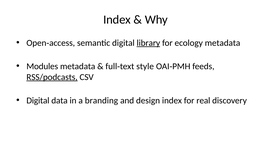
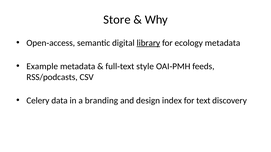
Index: Index -> Store (117, 20)
Modules: Modules -> Example (42, 66)
RSS/podcasts underline: present -> none (52, 77)
Digital: Digital -> Celery (38, 101)
for real: real -> text (203, 101)
